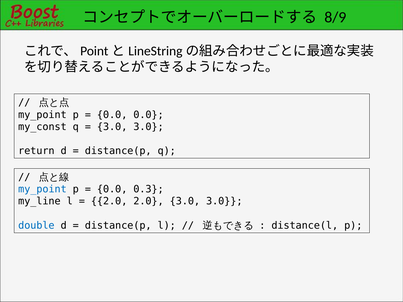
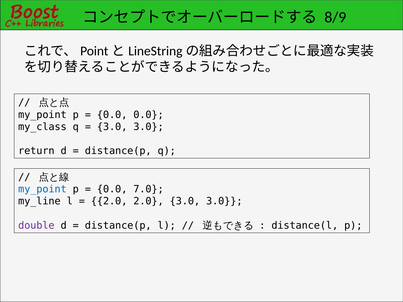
my_const: my_const -> my_class (42, 127)
0.3: 0.3 -> 7.0 (149, 189)
double colour: blue -> purple (36, 226)
